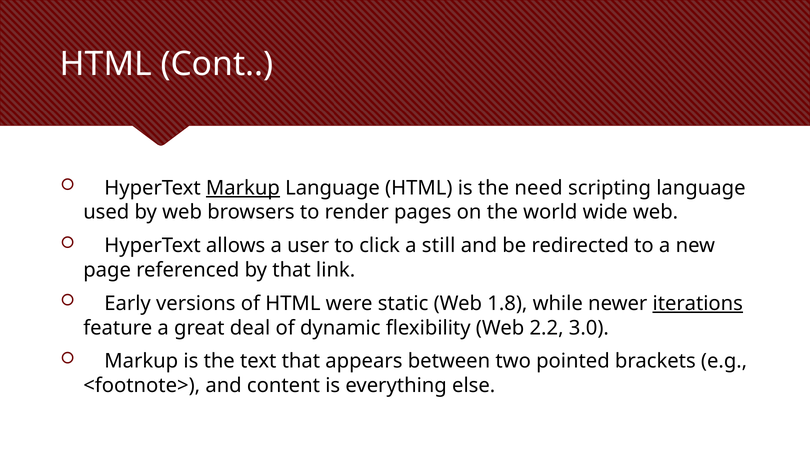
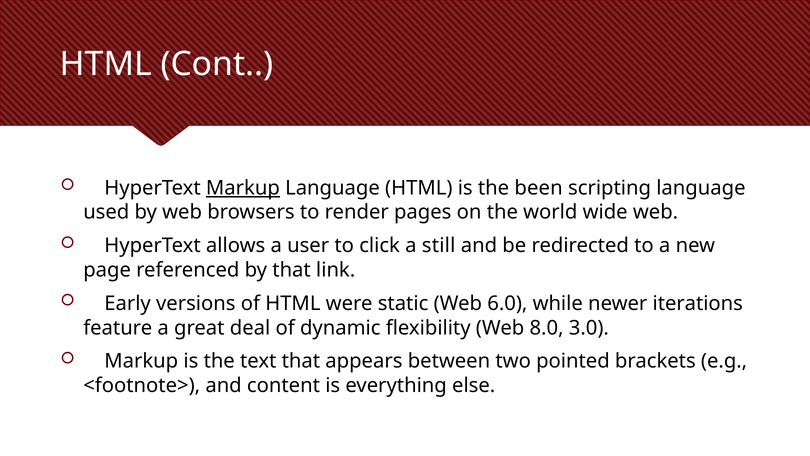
need: need -> been (539, 188)
1.8: 1.8 -> 6.0 (507, 303)
iterations underline: present -> none (698, 303)
2.2: 2.2 -> 8.0 (547, 328)
